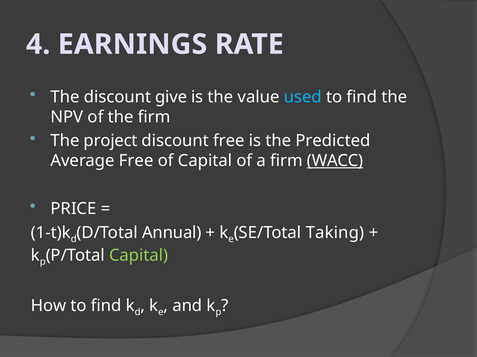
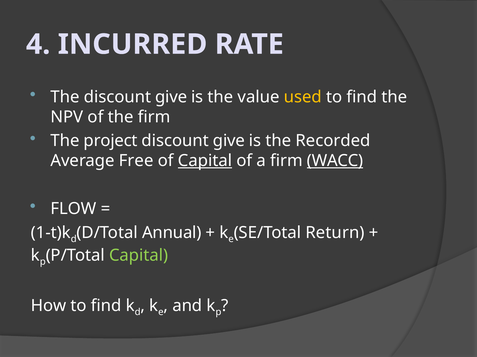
EARNINGS: EARNINGS -> INCURRED (133, 44)
used colour: light blue -> yellow (303, 97)
free: free -> give (229, 141)
Predicted: Predicted -> Recorded (333, 141)
Capital underline: none -> present (205, 161)
PRICE: PRICE -> FLOW (74, 209)
Taking: Taking -> Return (335, 233)
